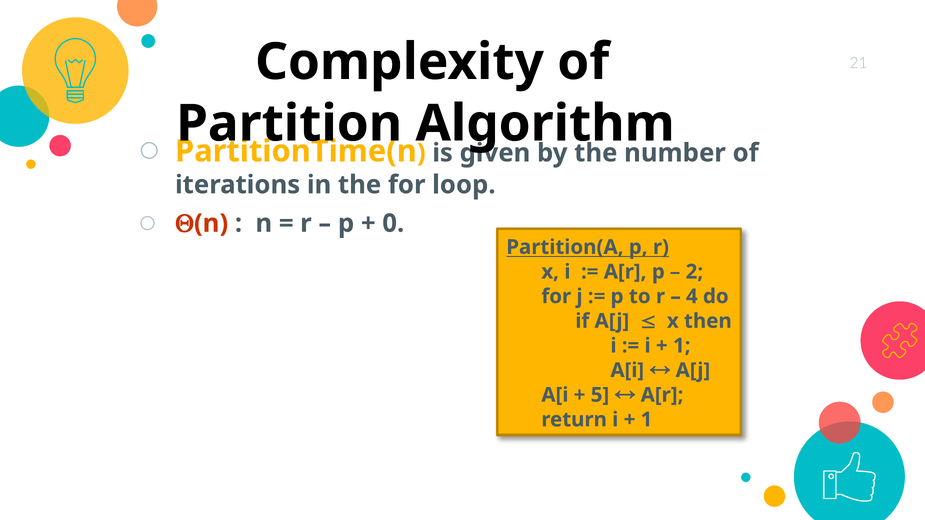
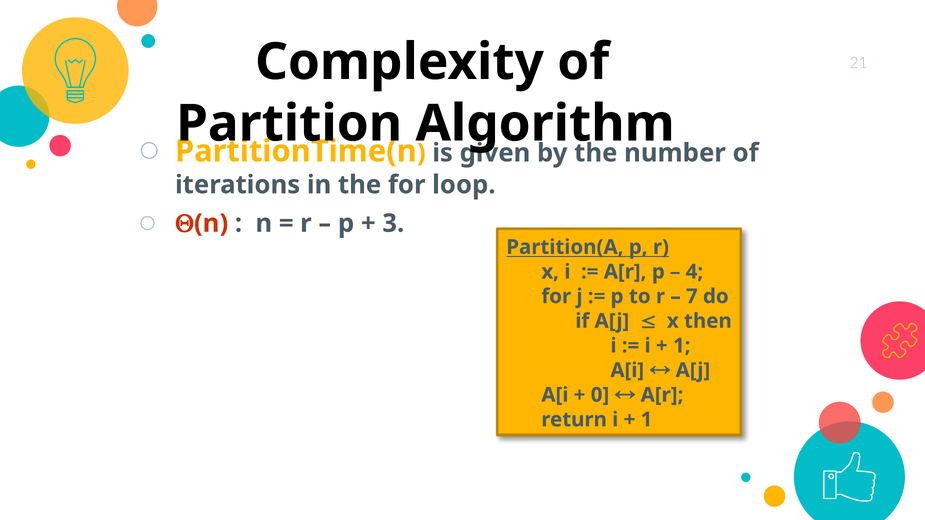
0: 0 -> 3 (393, 223)
2: 2 -> 4 (694, 272)
4: 4 -> 7 (692, 297)
5: 5 -> 0 (600, 395)
